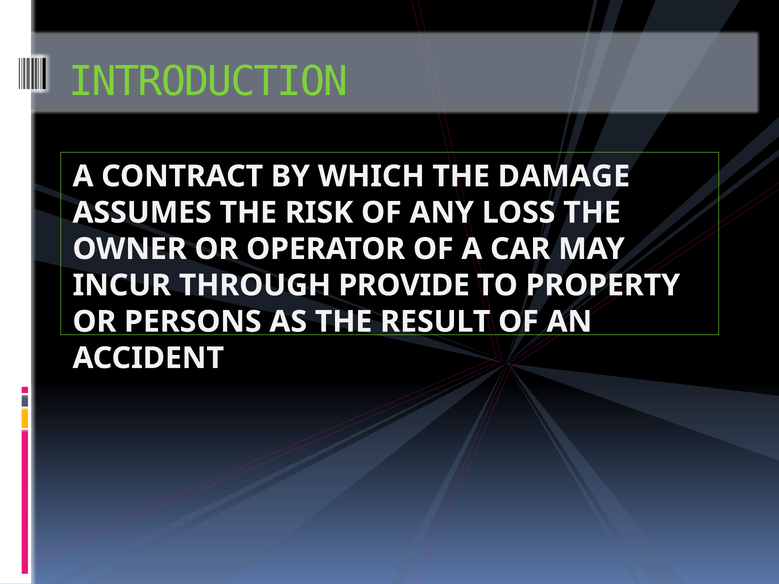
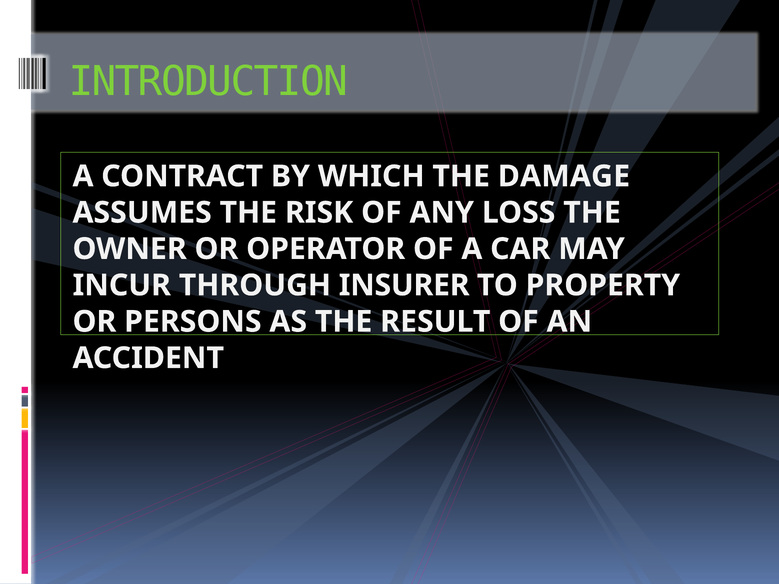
PROVIDE: PROVIDE -> INSURER (404, 285)
